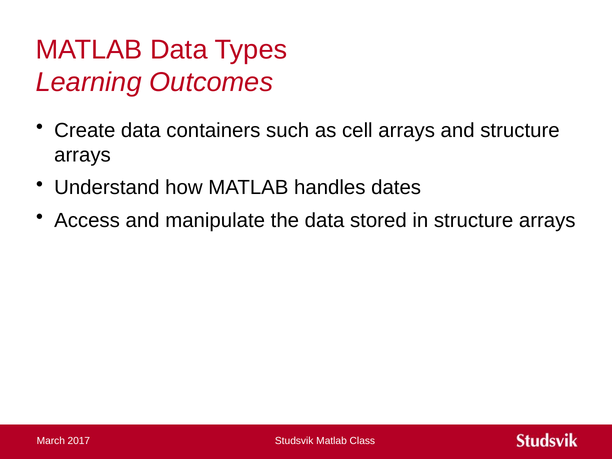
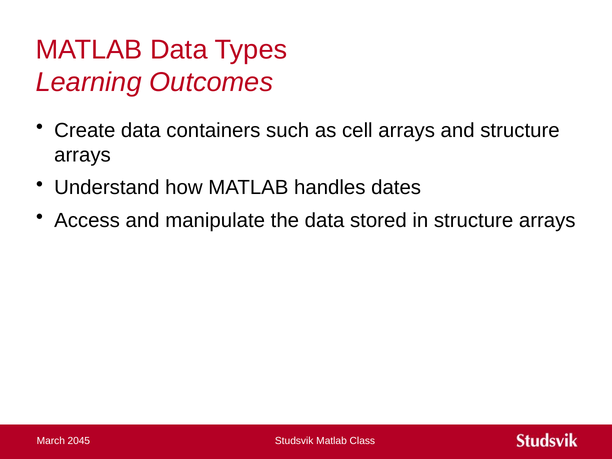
2017: 2017 -> 2045 (79, 441)
